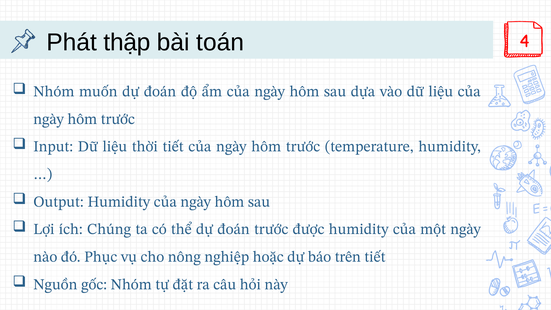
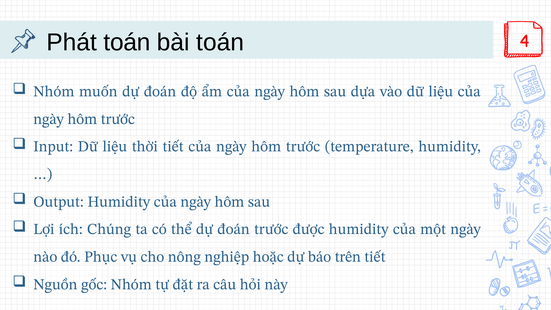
Phát thập: thập -> toán (127, 43)
